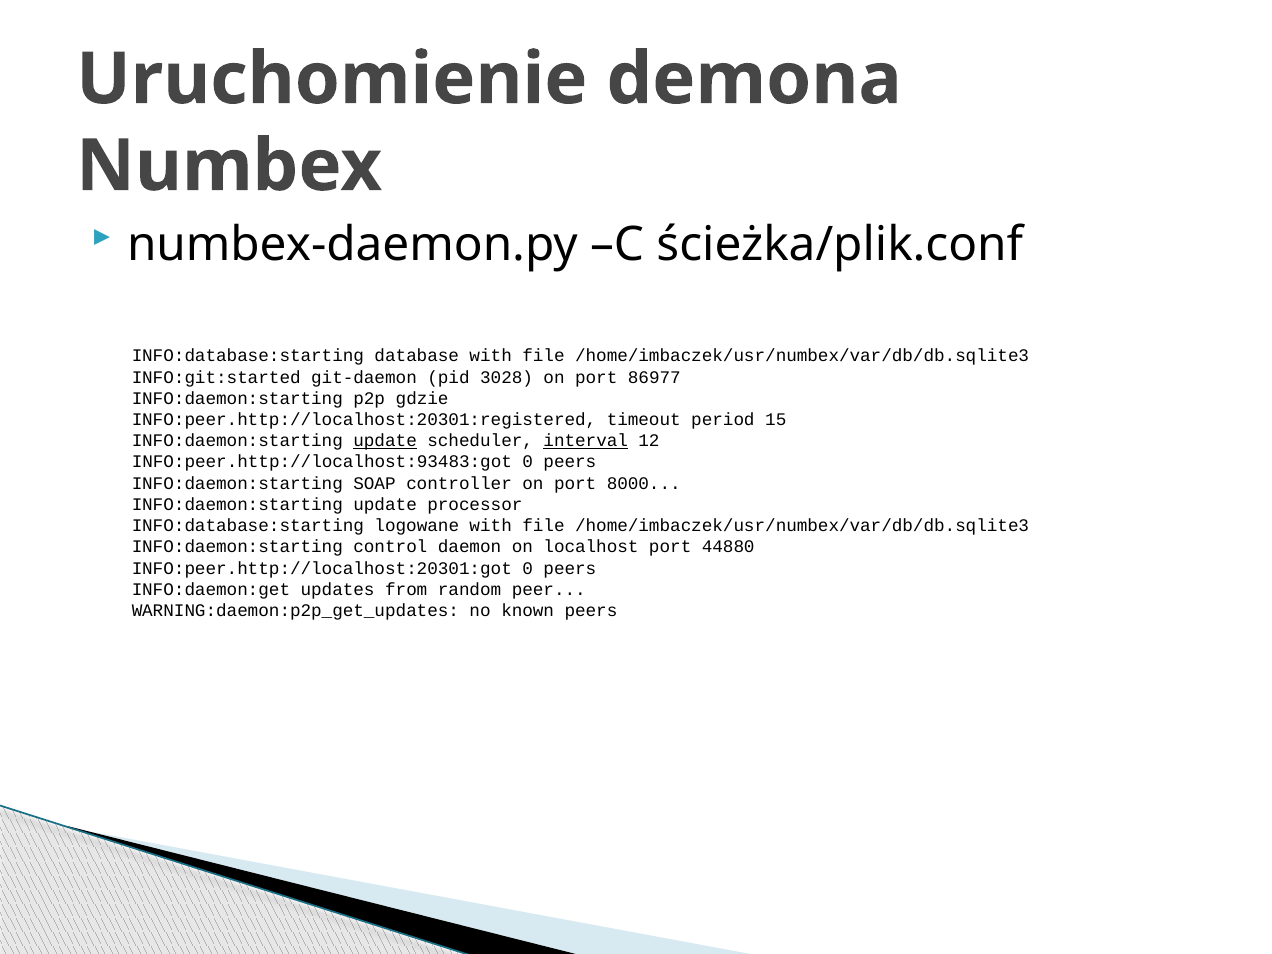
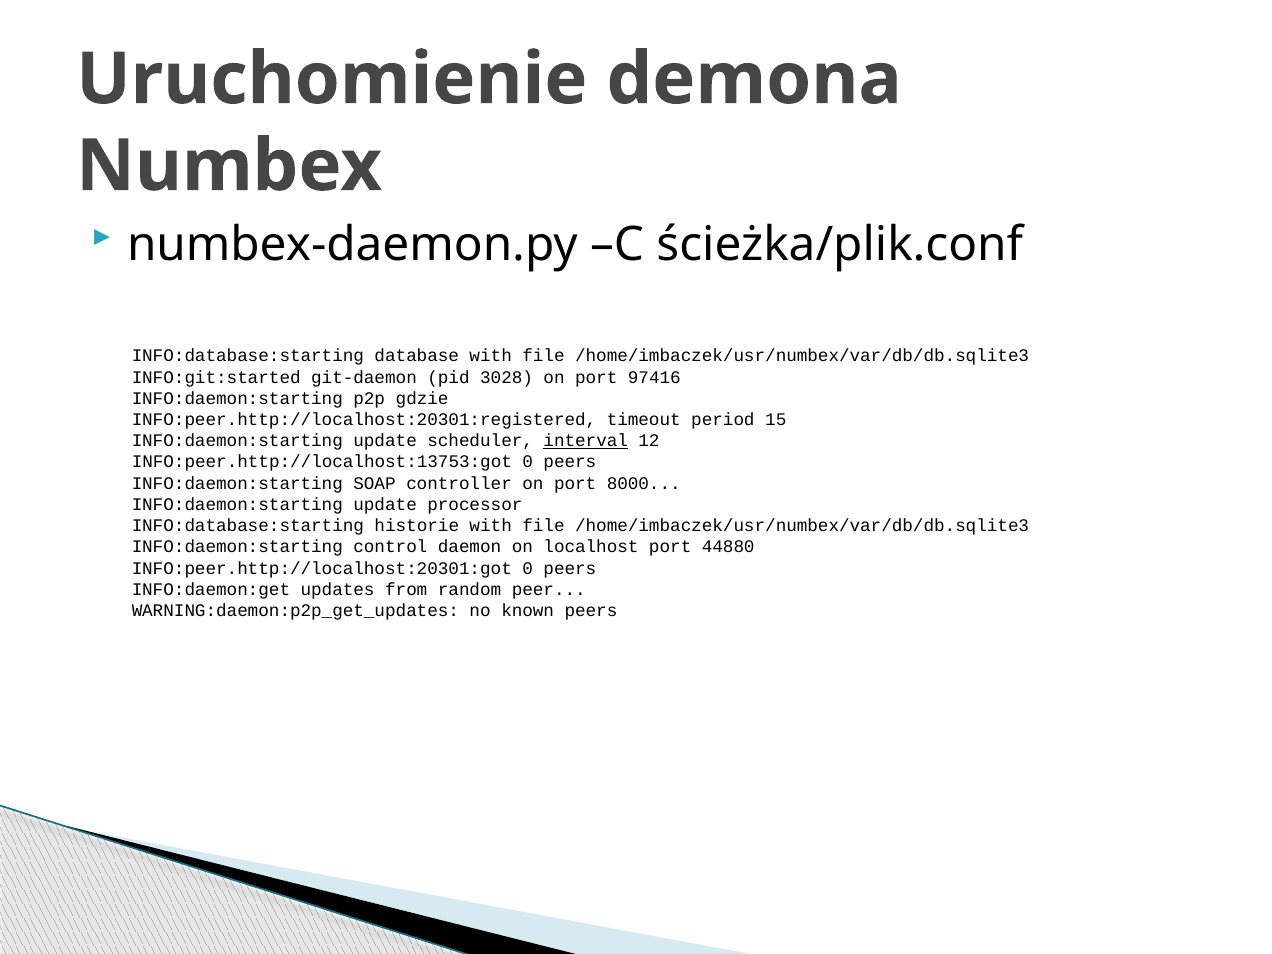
86977: 86977 -> 97416 (654, 377)
update underline: present -> none (385, 441)
INFO:peer.http://localhost:93483:got: INFO:peer.http://localhost:93483:got -> INFO:peer.http://localhost:13753:got (322, 462)
logowane: logowane -> historie (417, 526)
